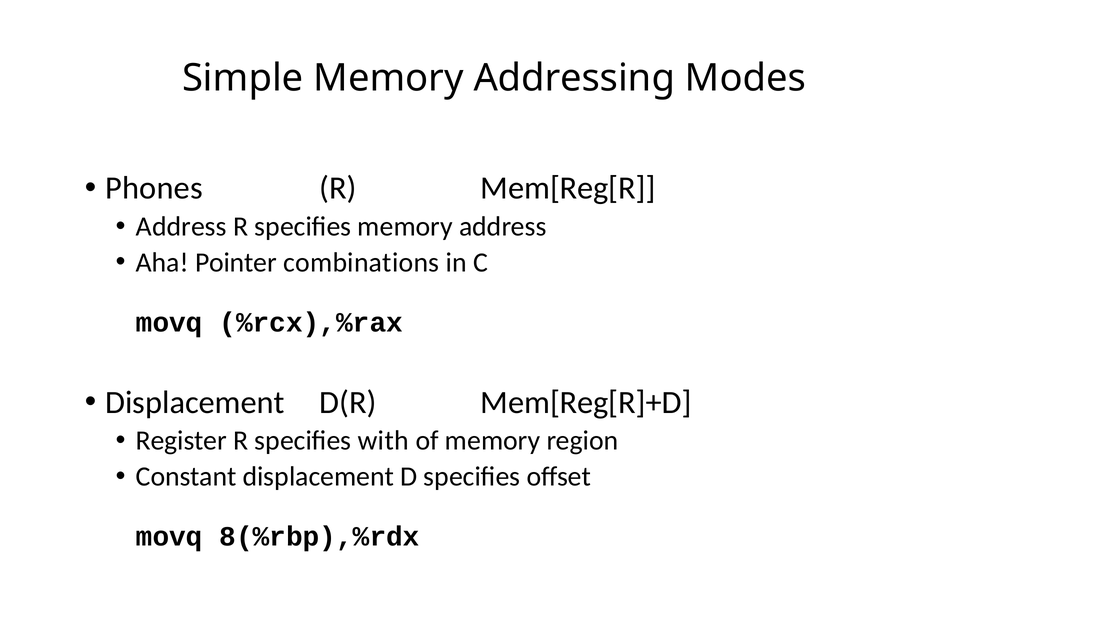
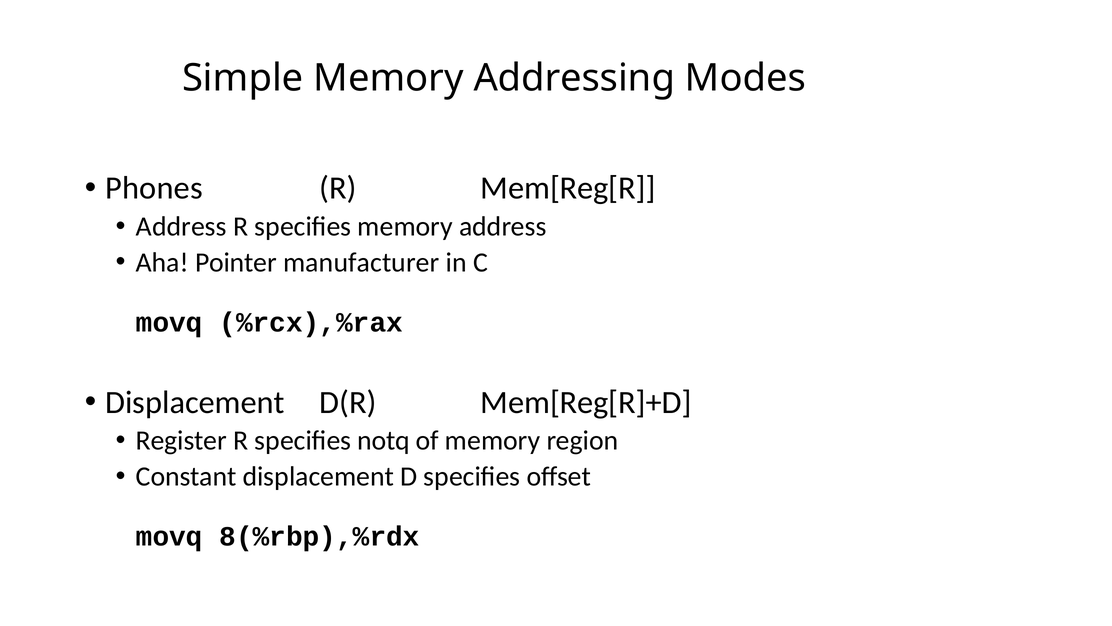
combinations: combinations -> manufacturer (361, 262)
with: with -> notq (384, 440)
